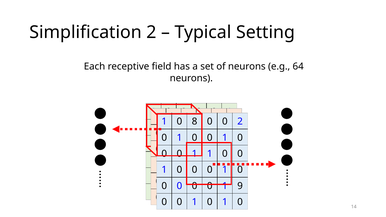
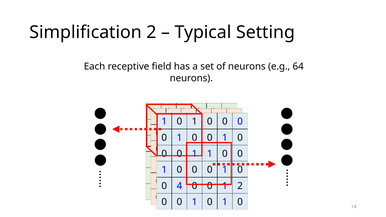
8: 8 -> 1 (195, 122)
2: 2 -> 0 (240, 122)
0: 0 -> 4 (179, 186)
9: 9 -> 2 (240, 186)
